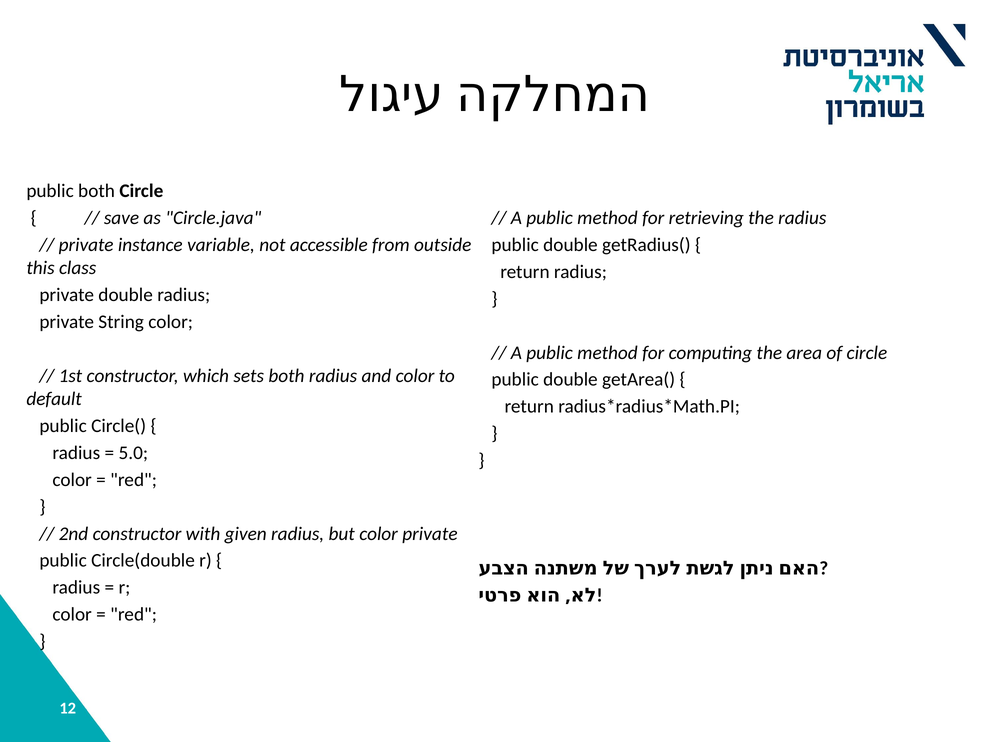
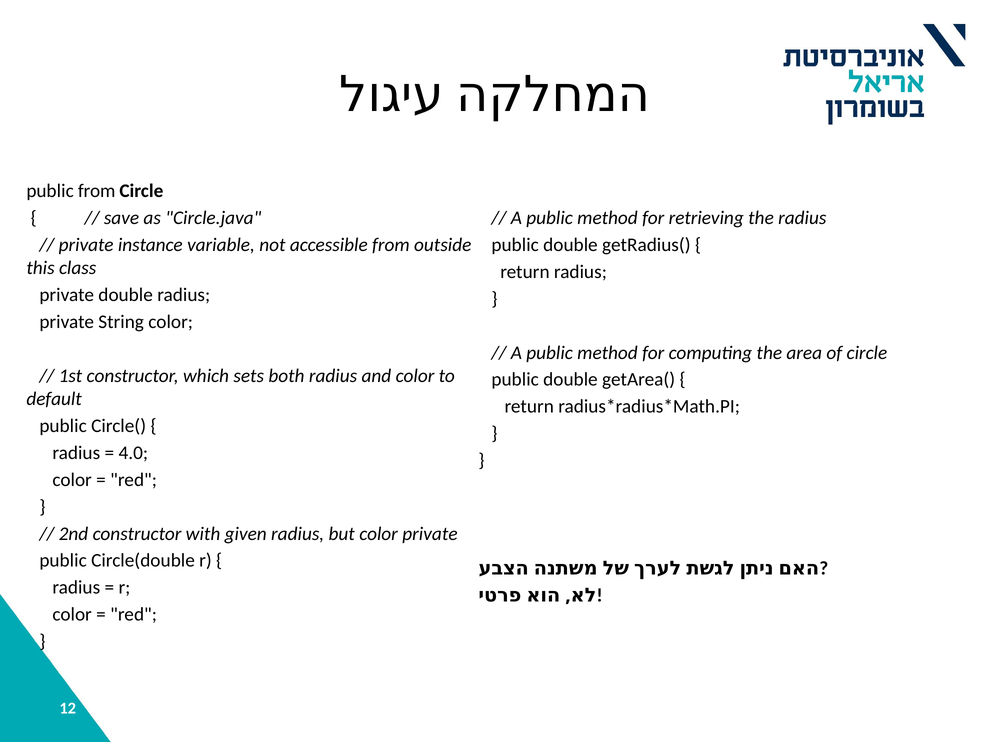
public both: both -> from (97, 191)
5.0: 5.0 -> 4.0 (133, 453)
